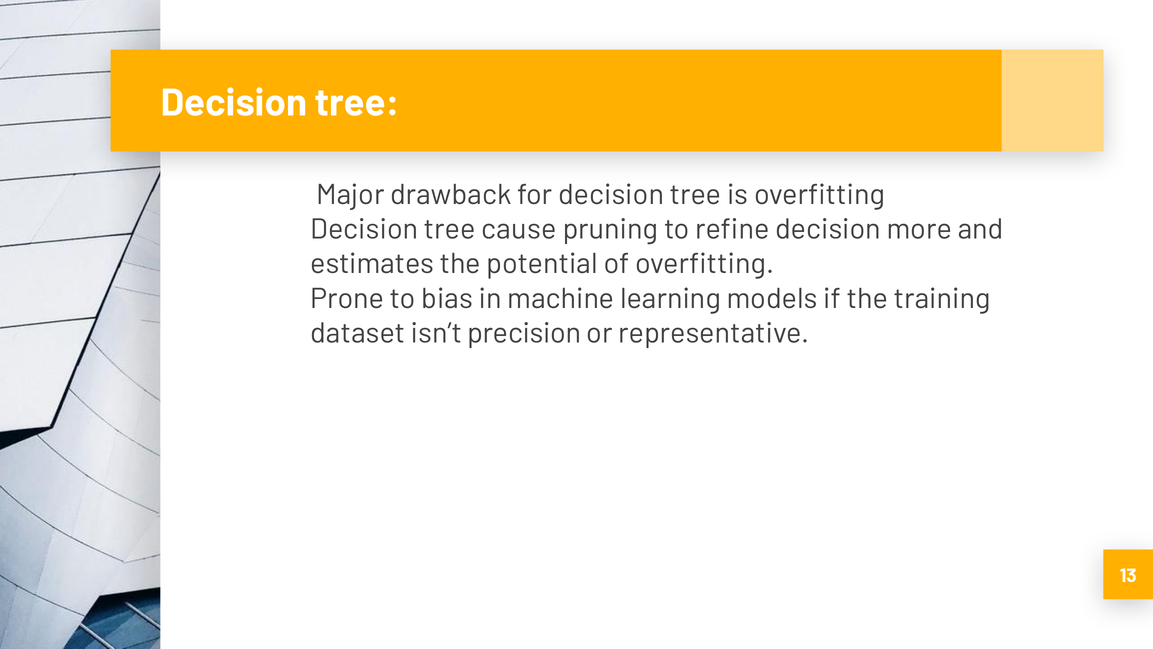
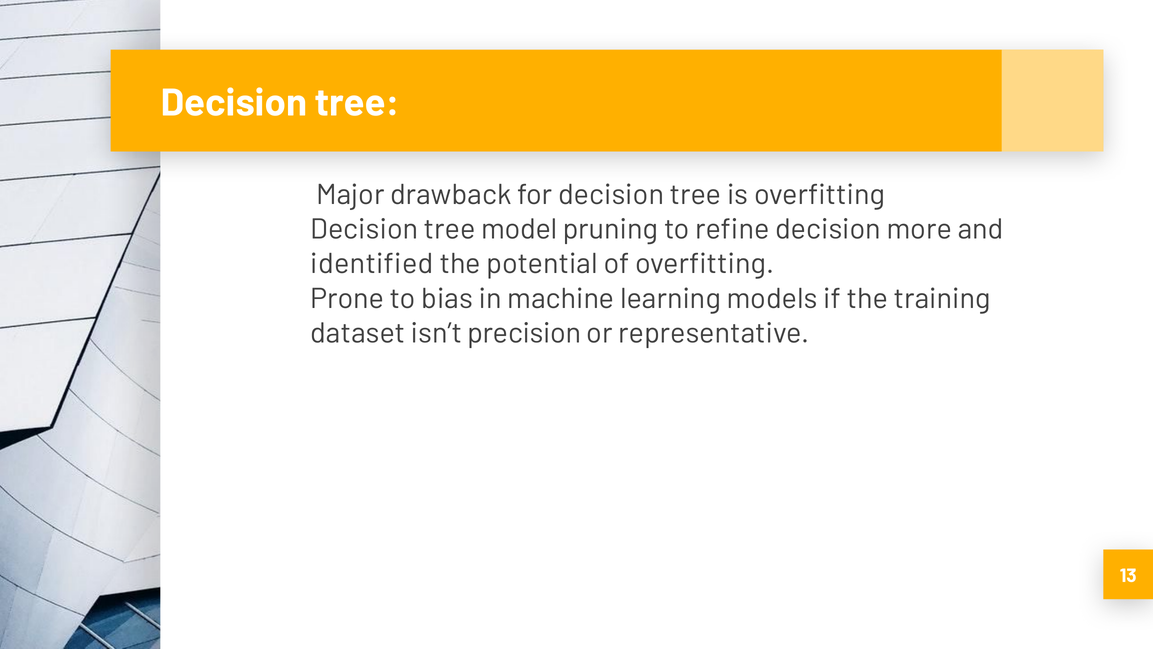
cause: cause -> model (519, 229)
estimates: estimates -> identified (372, 264)
